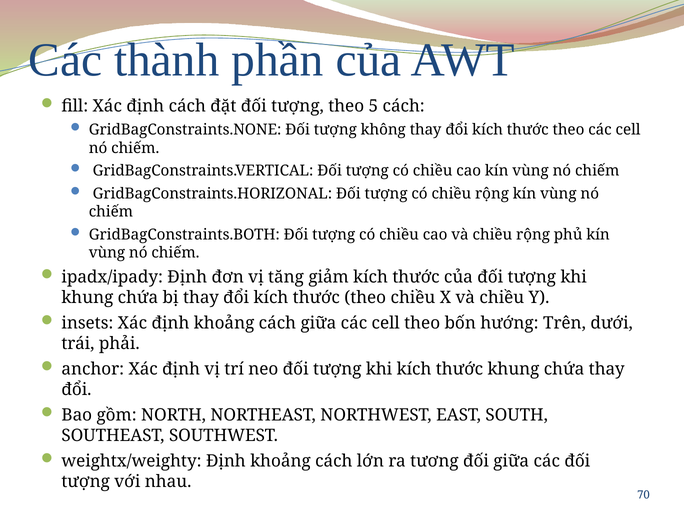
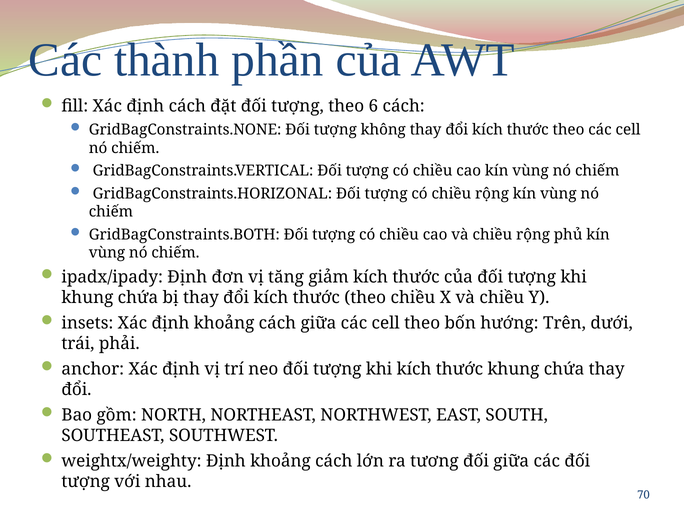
5: 5 -> 6 (373, 106)
